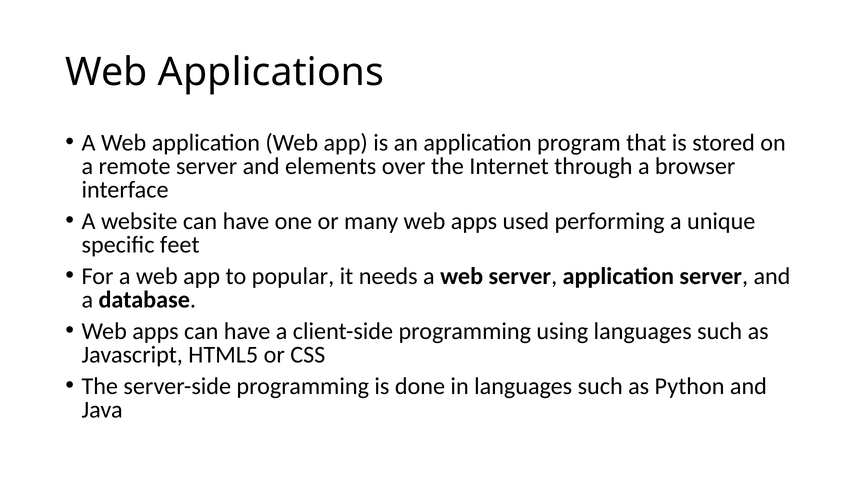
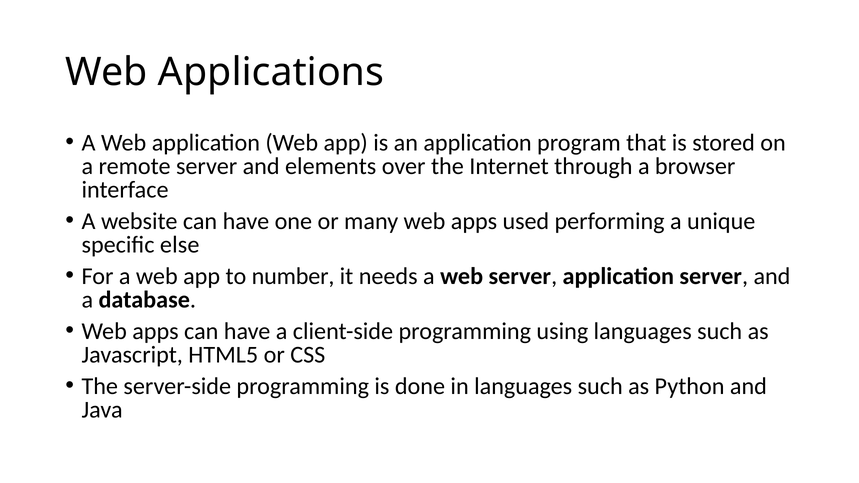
feet: feet -> else (180, 245)
popular: popular -> number (293, 276)
